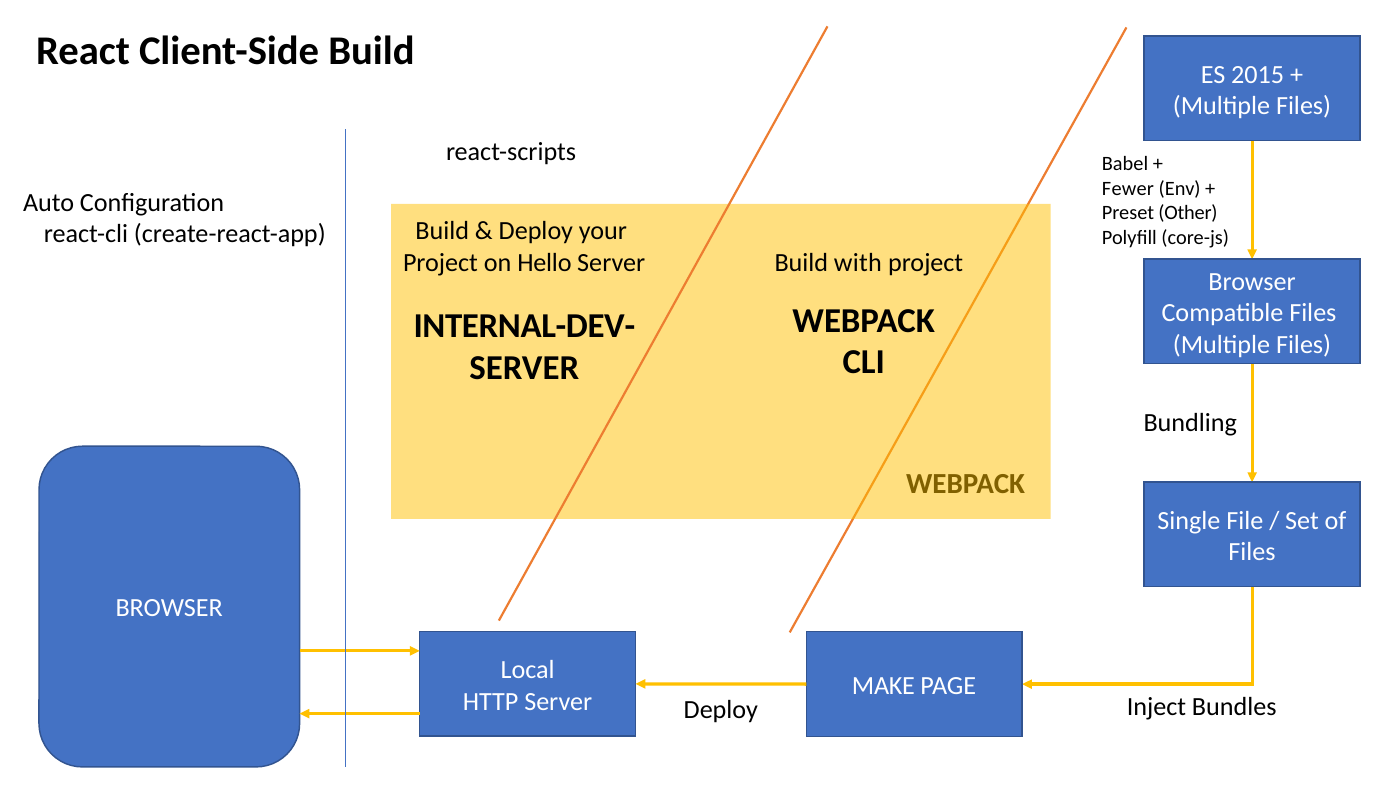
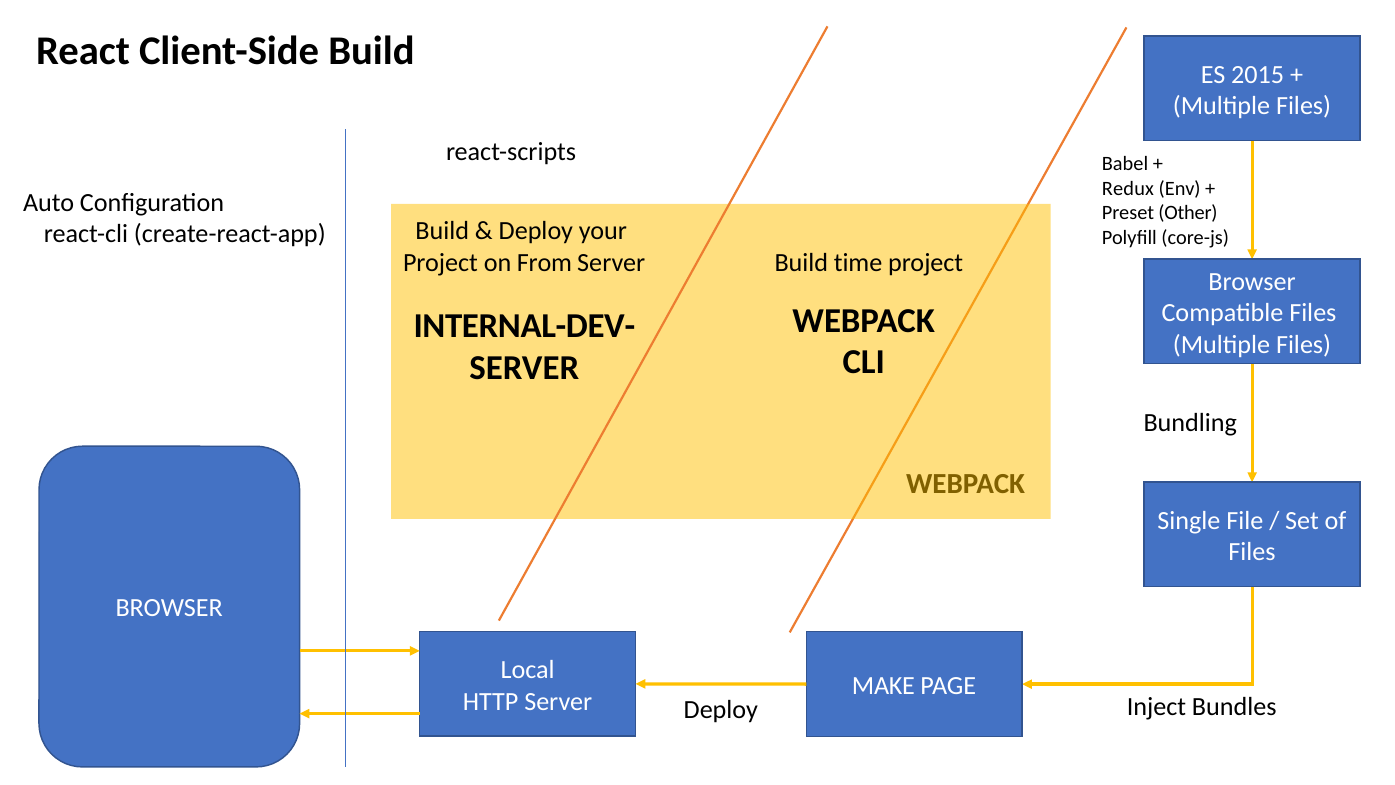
Fewer: Fewer -> Redux (1128, 188)
Hello: Hello -> From (544, 263)
with: with -> time (858, 263)
